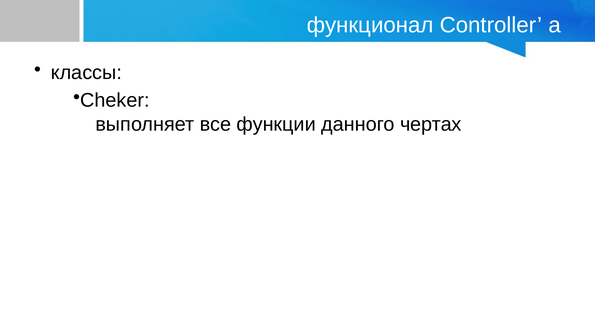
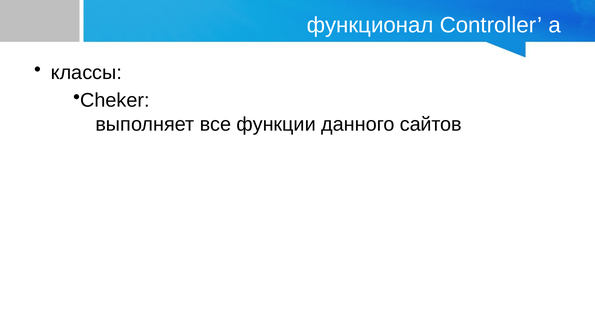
чертах: чертах -> сайтов (431, 124)
